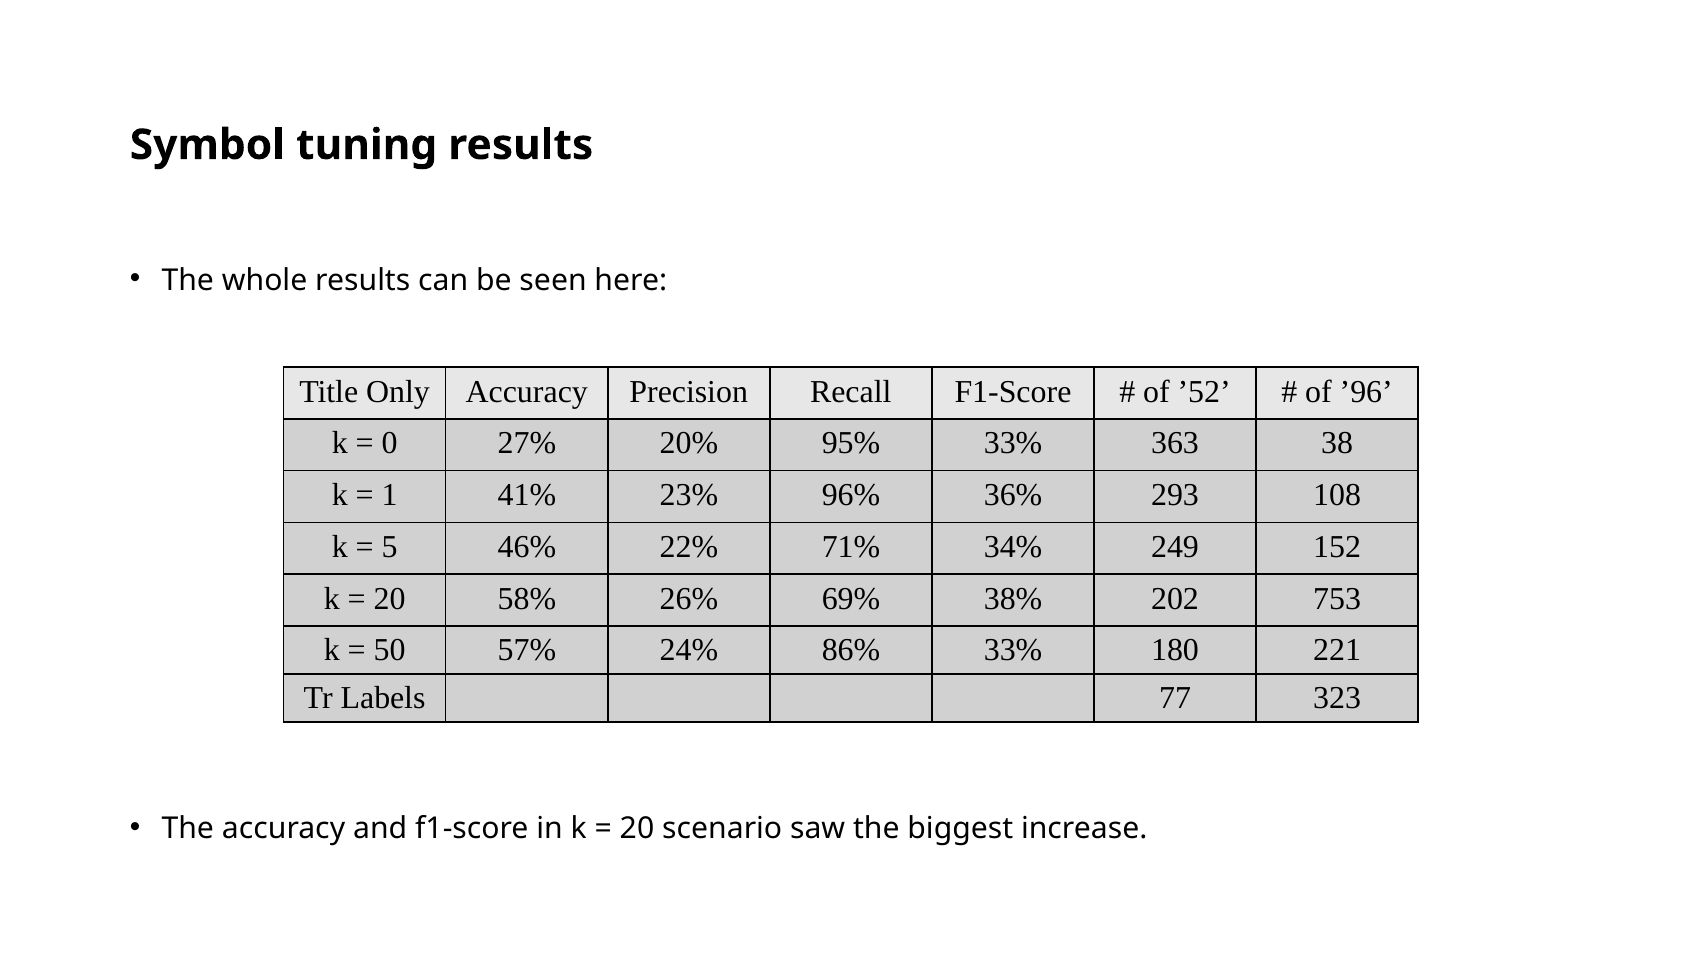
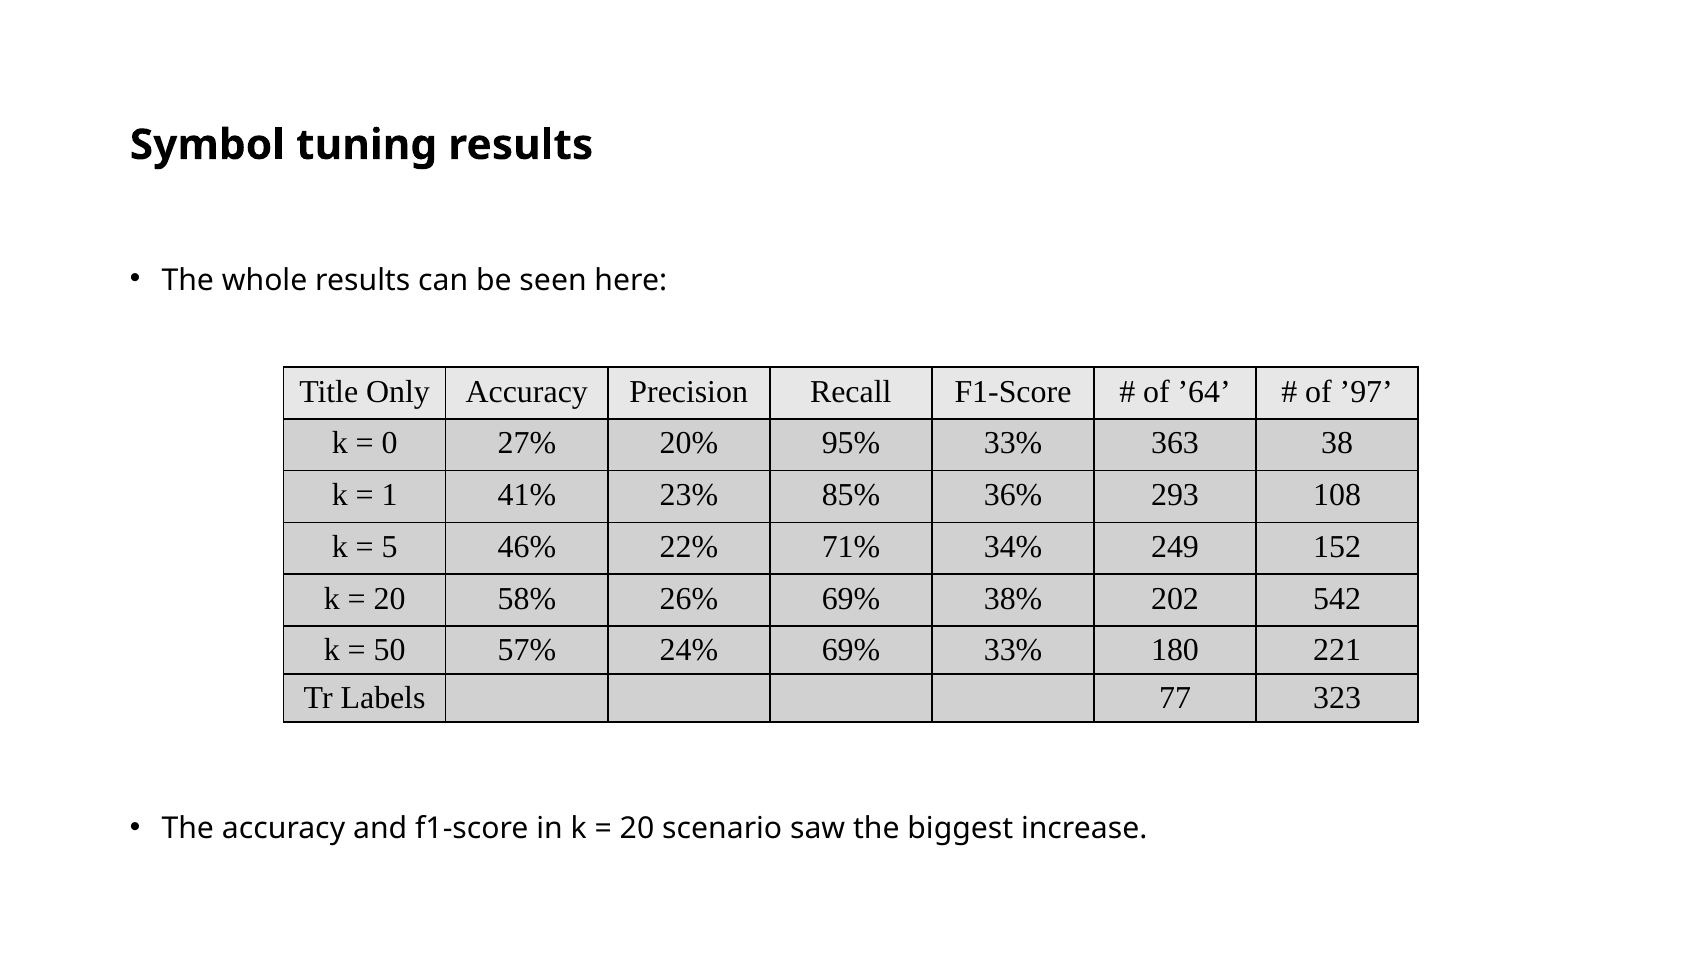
’52: ’52 -> ’64 (1204, 392)
’96: ’96 -> ’97 (1366, 392)
96%: 96% -> 85% (851, 495)
753: 753 -> 542 (1337, 599)
24% 86%: 86% -> 69% (851, 651)
